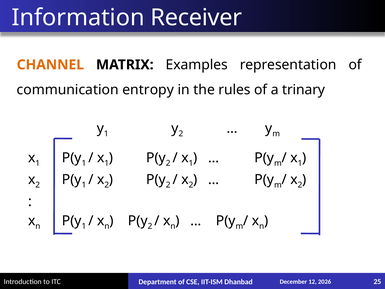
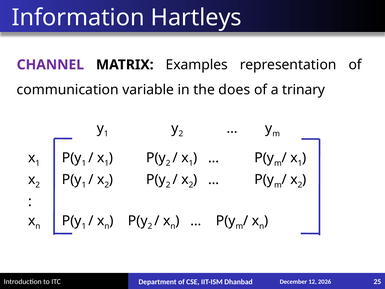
Receiver: Receiver -> Hartleys (196, 18)
CHANNEL colour: orange -> purple (50, 65)
entropy: entropy -> variable (148, 90)
rules: rules -> does (234, 90)
